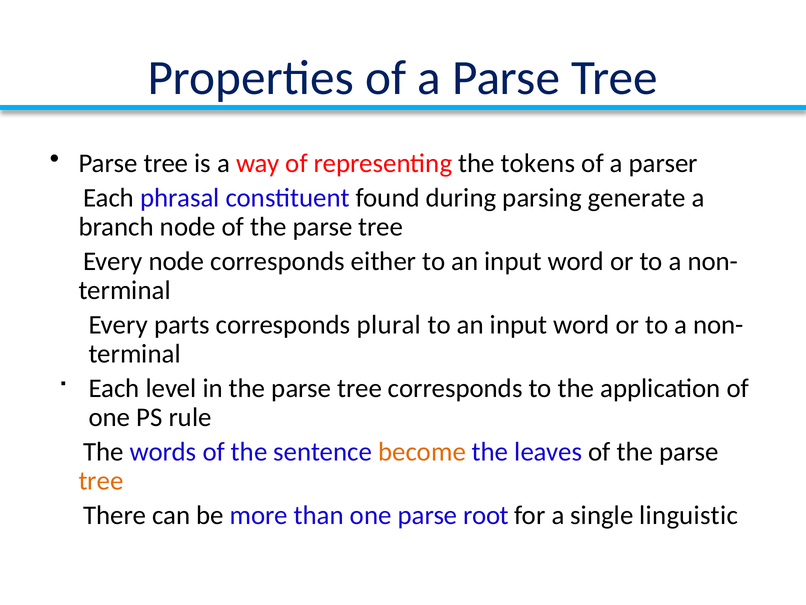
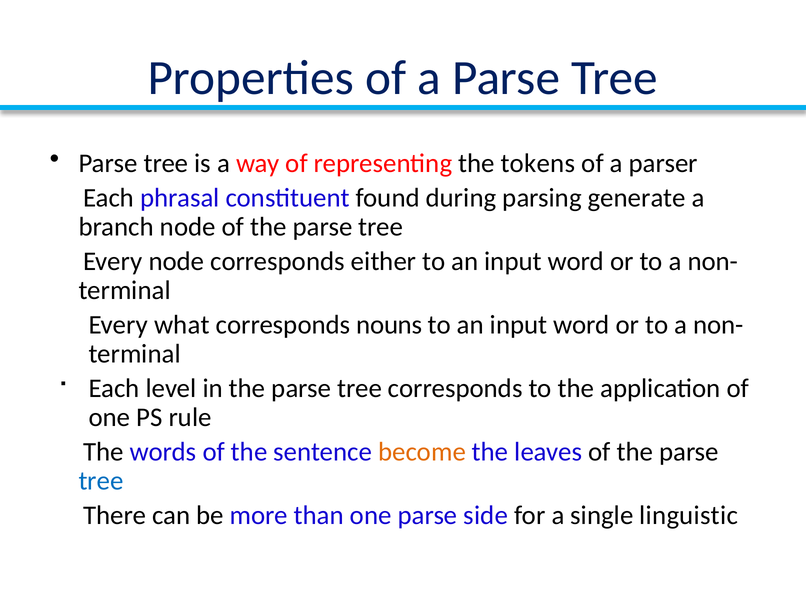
parts: parts -> what (182, 324)
plural: plural -> nouns (389, 324)
tree colour: orange -> blue (101, 480)
root: root -> side (486, 515)
